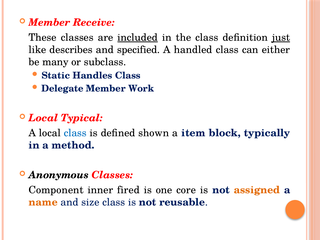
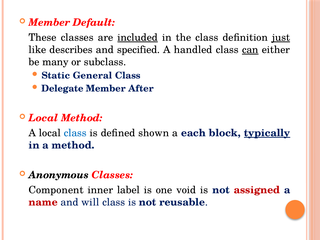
Receive: Receive -> Default (94, 23)
can underline: none -> present (250, 50)
Handles: Handles -> General (92, 76)
Work: Work -> After (141, 89)
Local Typical: Typical -> Method (82, 118)
item: item -> each (194, 133)
typically underline: none -> present (267, 133)
fired: fired -> label (128, 190)
core: core -> void (186, 190)
assigned colour: orange -> red (257, 190)
name colour: orange -> red (43, 202)
size: size -> will (90, 202)
